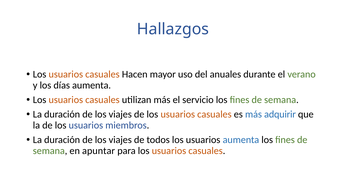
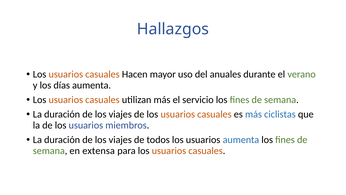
adquirir: adquirir -> ciclistas (280, 114)
apuntar: apuntar -> extensa (99, 150)
